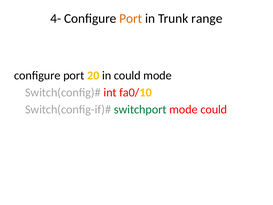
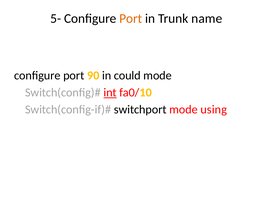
4-: 4- -> 5- (56, 18)
range: range -> name (207, 18)
20: 20 -> 90 (93, 75)
int underline: none -> present (110, 92)
switchport colour: green -> black (140, 109)
mode could: could -> using (214, 109)
